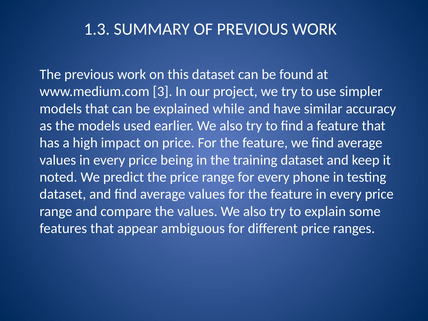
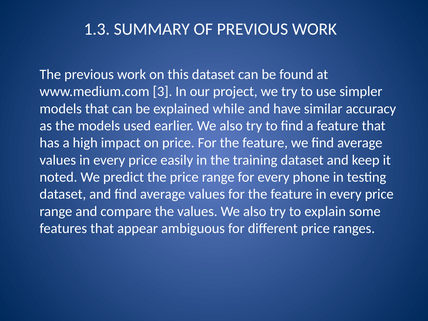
being: being -> easily (177, 160)
